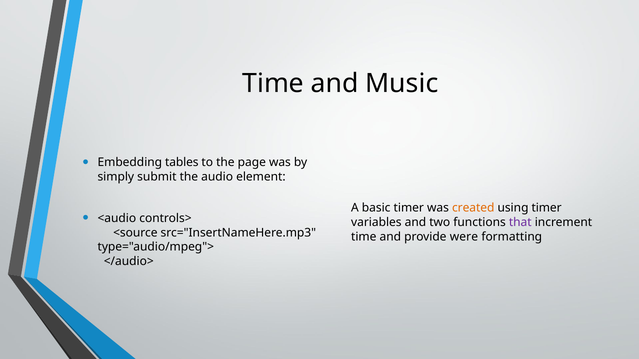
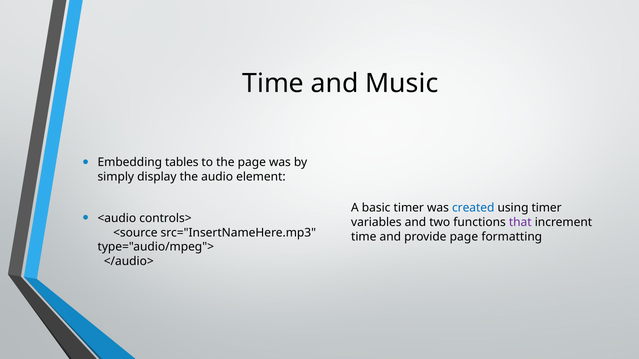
submit: submit -> display (157, 177)
created colour: orange -> blue (473, 208)
provide were: were -> page (464, 237)
